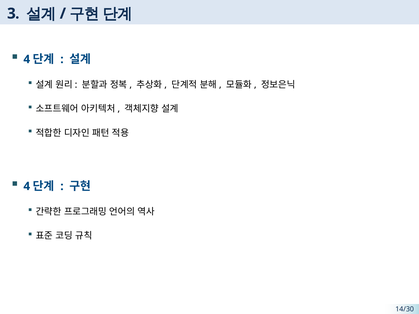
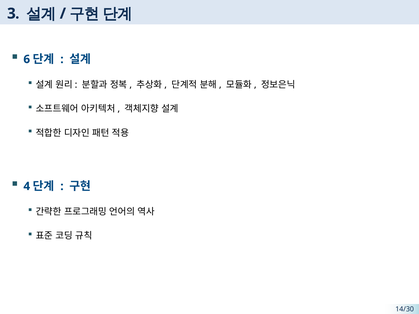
4: 4 -> 6 (27, 59)
